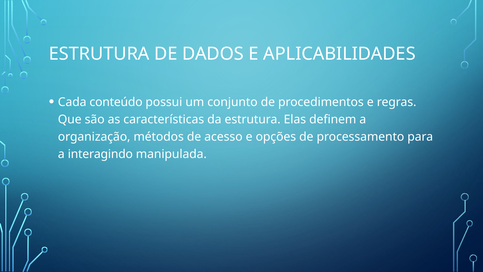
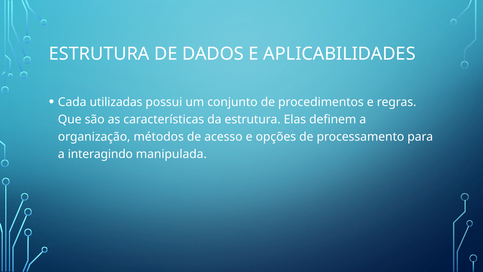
conteúdo: conteúdo -> utilizadas (116, 102)
